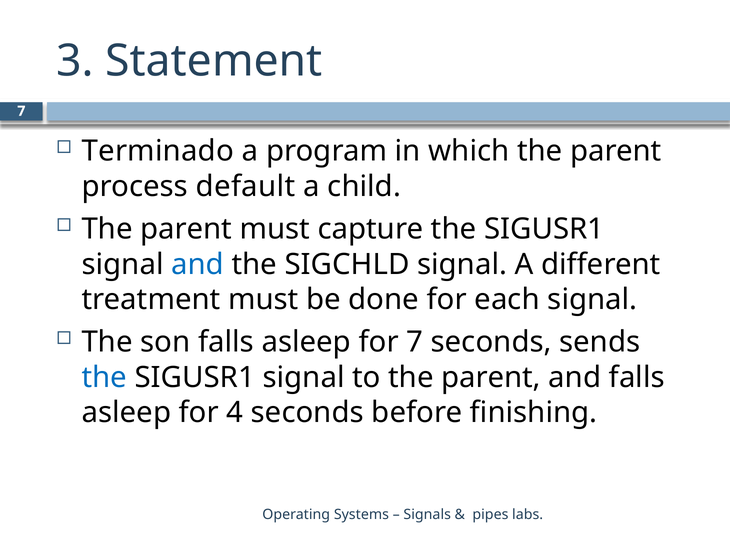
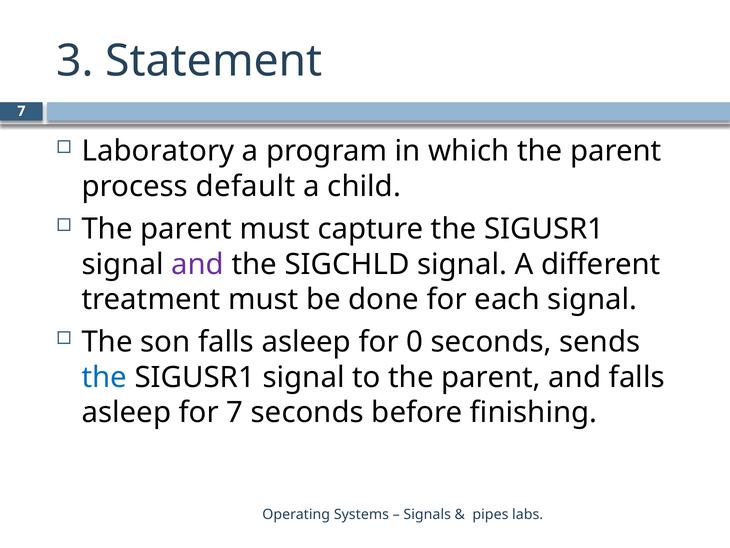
Terminado: Terminado -> Laboratory (158, 151)
and colour: blue -> purple (198, 264)
for 7: 7 -> 0 (415, 342)
for 4: 4 -> 7 (235, 412)
